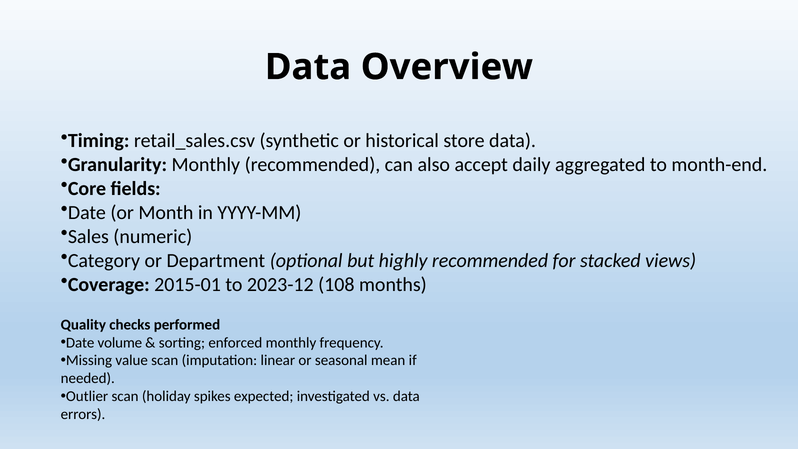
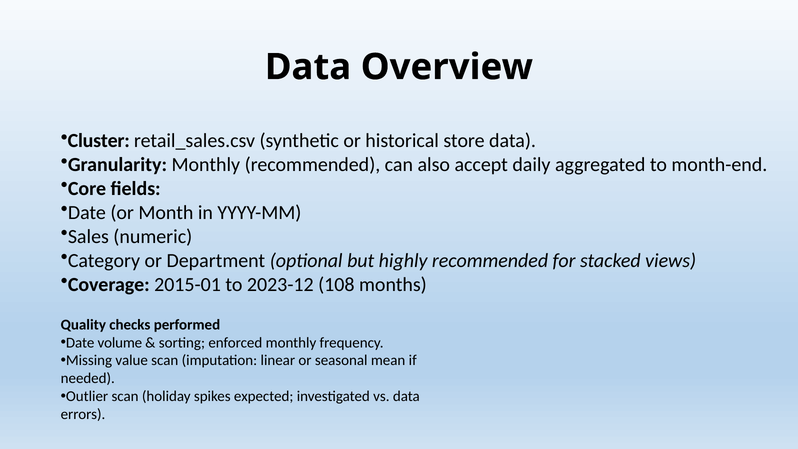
Timing: Timing -> Cluster (99, 141)
